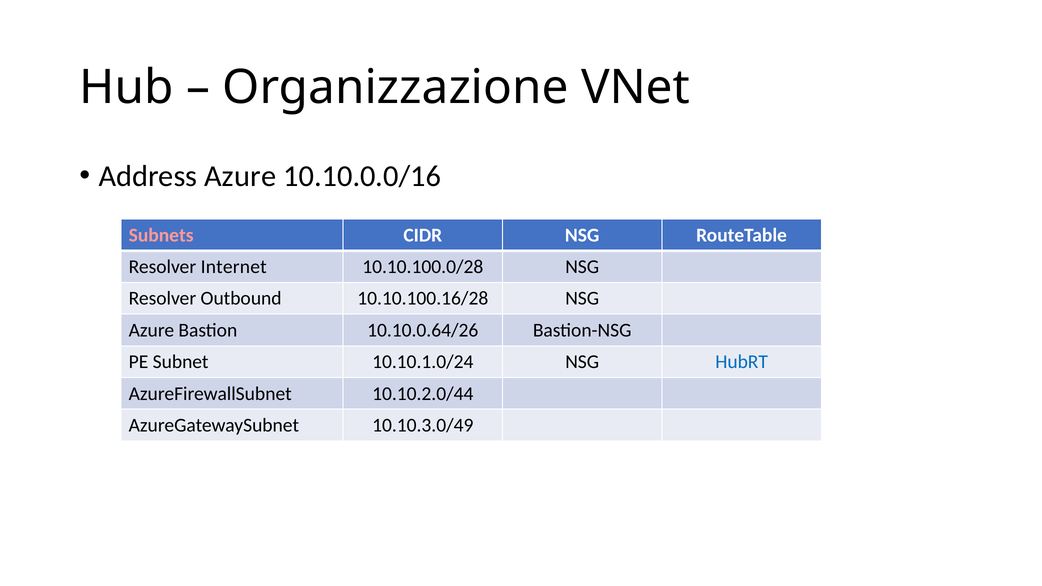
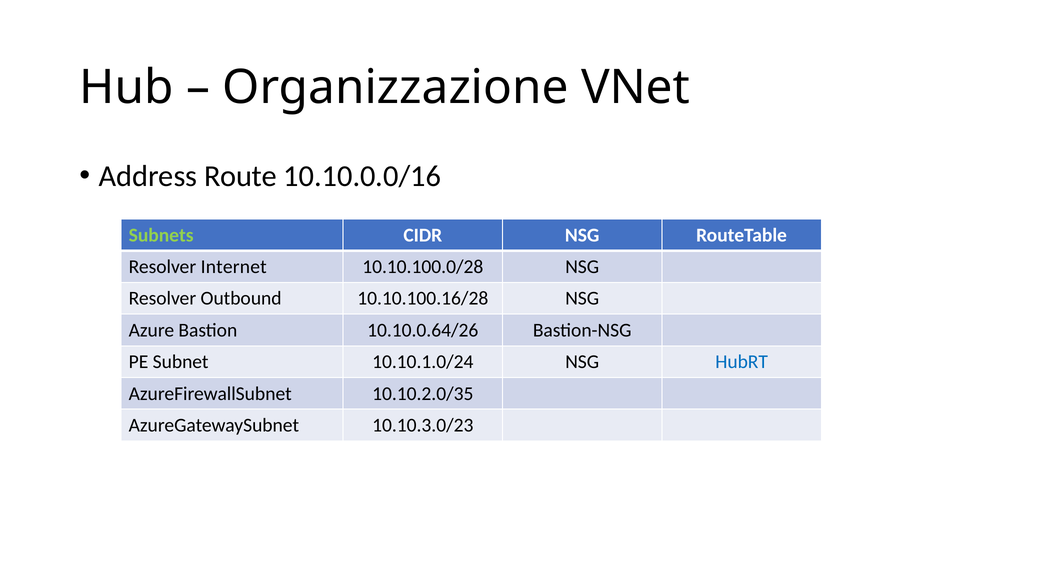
Address Azure: Azure -> Route (240, 176)
Subnets colour: pink -> light green (161, 235)
10.10.2.0/44: 10.10.2.0/44 -> 10.10.2.0/35 (423, 394)
10.10.3.0/49: 10.10.3.0/49 -> 10.10.3.0/23 (423, 425)
